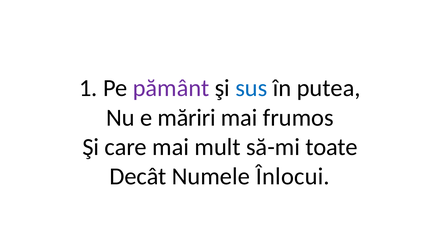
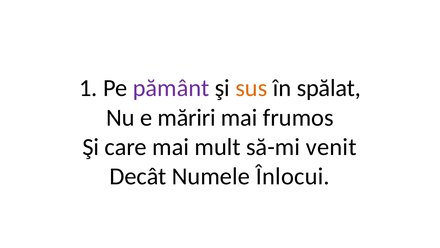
sus colour: blue -> orange (251, 88)
putea: putea -> spălat (329, 88)
toate: toate -> venit (331, 147)
